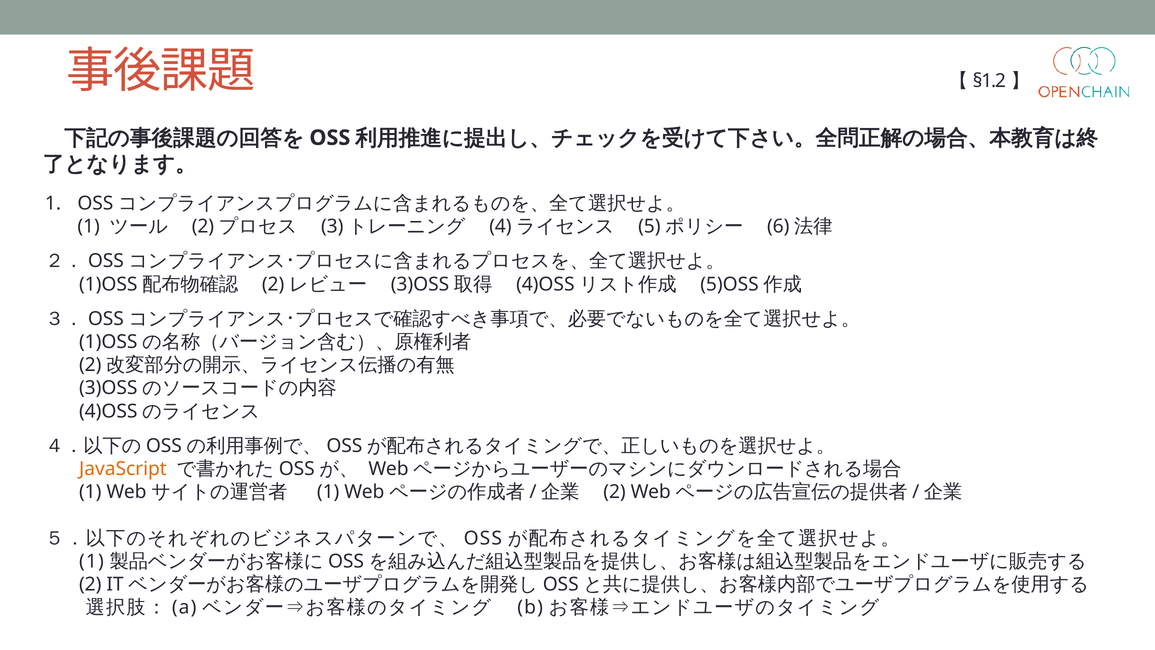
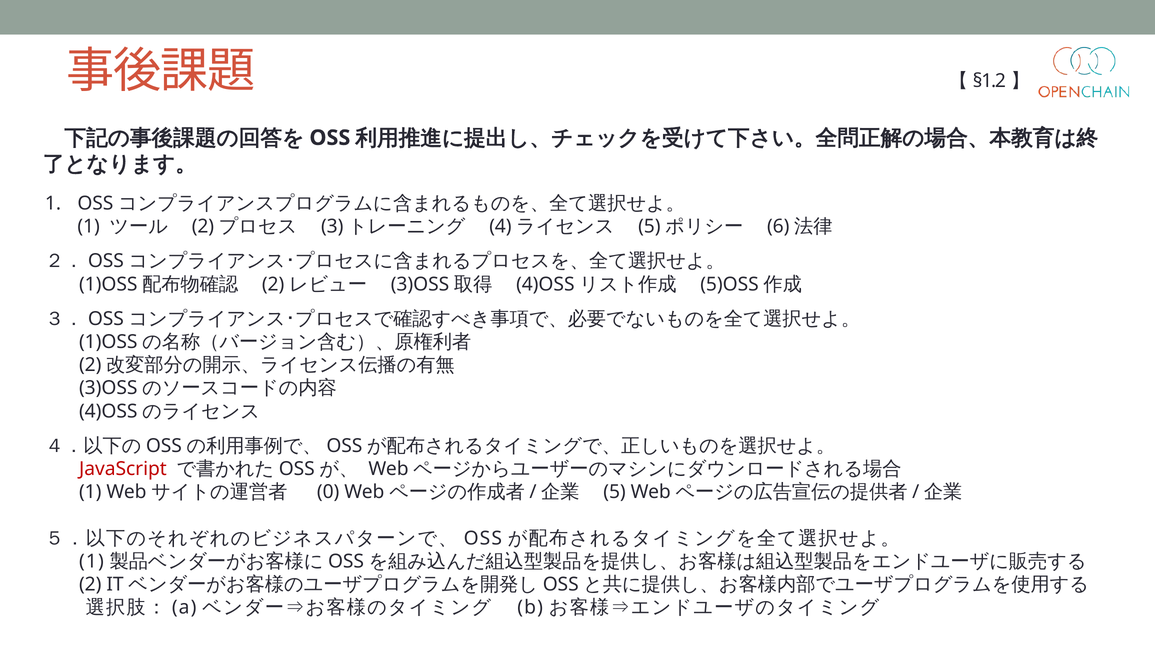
JavaScript colour: orange -> red (123, 469)
1: 1 -> 0 (328, 492)
2: 2 -> 5 (615, 492)
